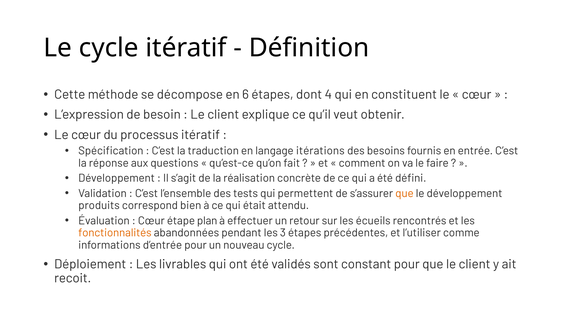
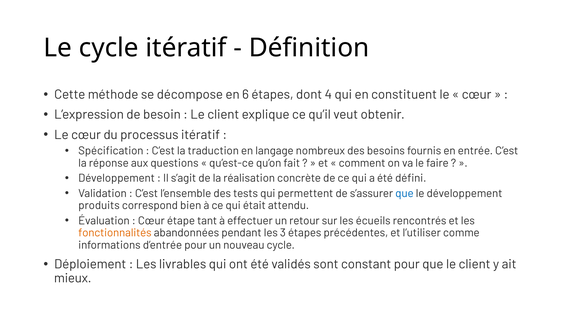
itérations: itérations -> nombreux (320, 151)
que colour: orange -> blue (404, 193)
plan: plan -> tant (207, 221)
recoit: recoit -> mieux (73, 279)
